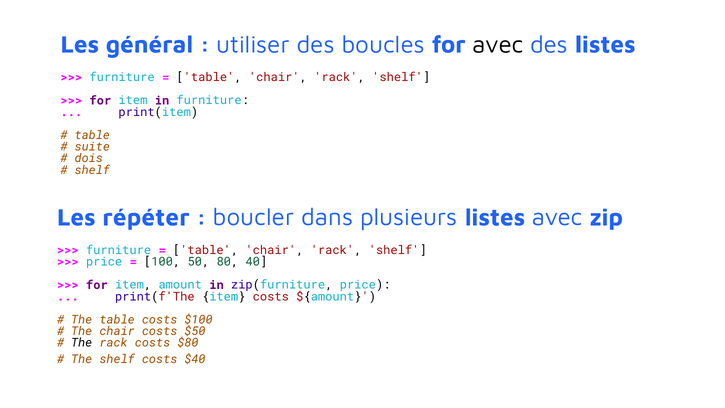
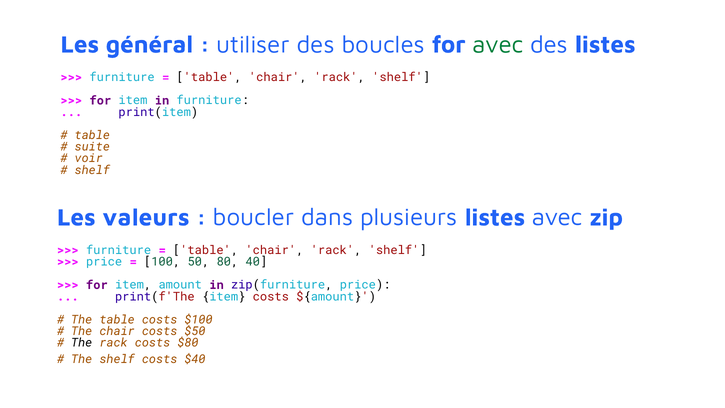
avec colour: black -> green (498, 45)
dois: dois -> voir (89, 158)
répéter: répéter -> valeurs (146, 217)
